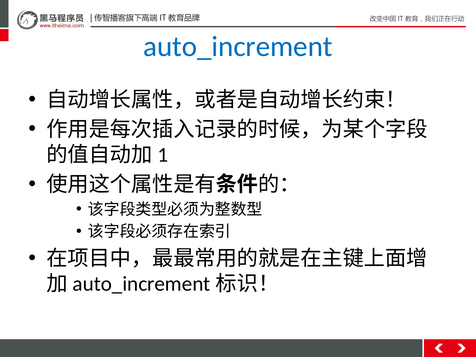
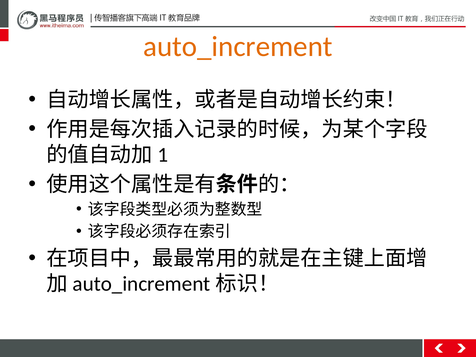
auto_increment colour: blue -> orange (238, 47)
